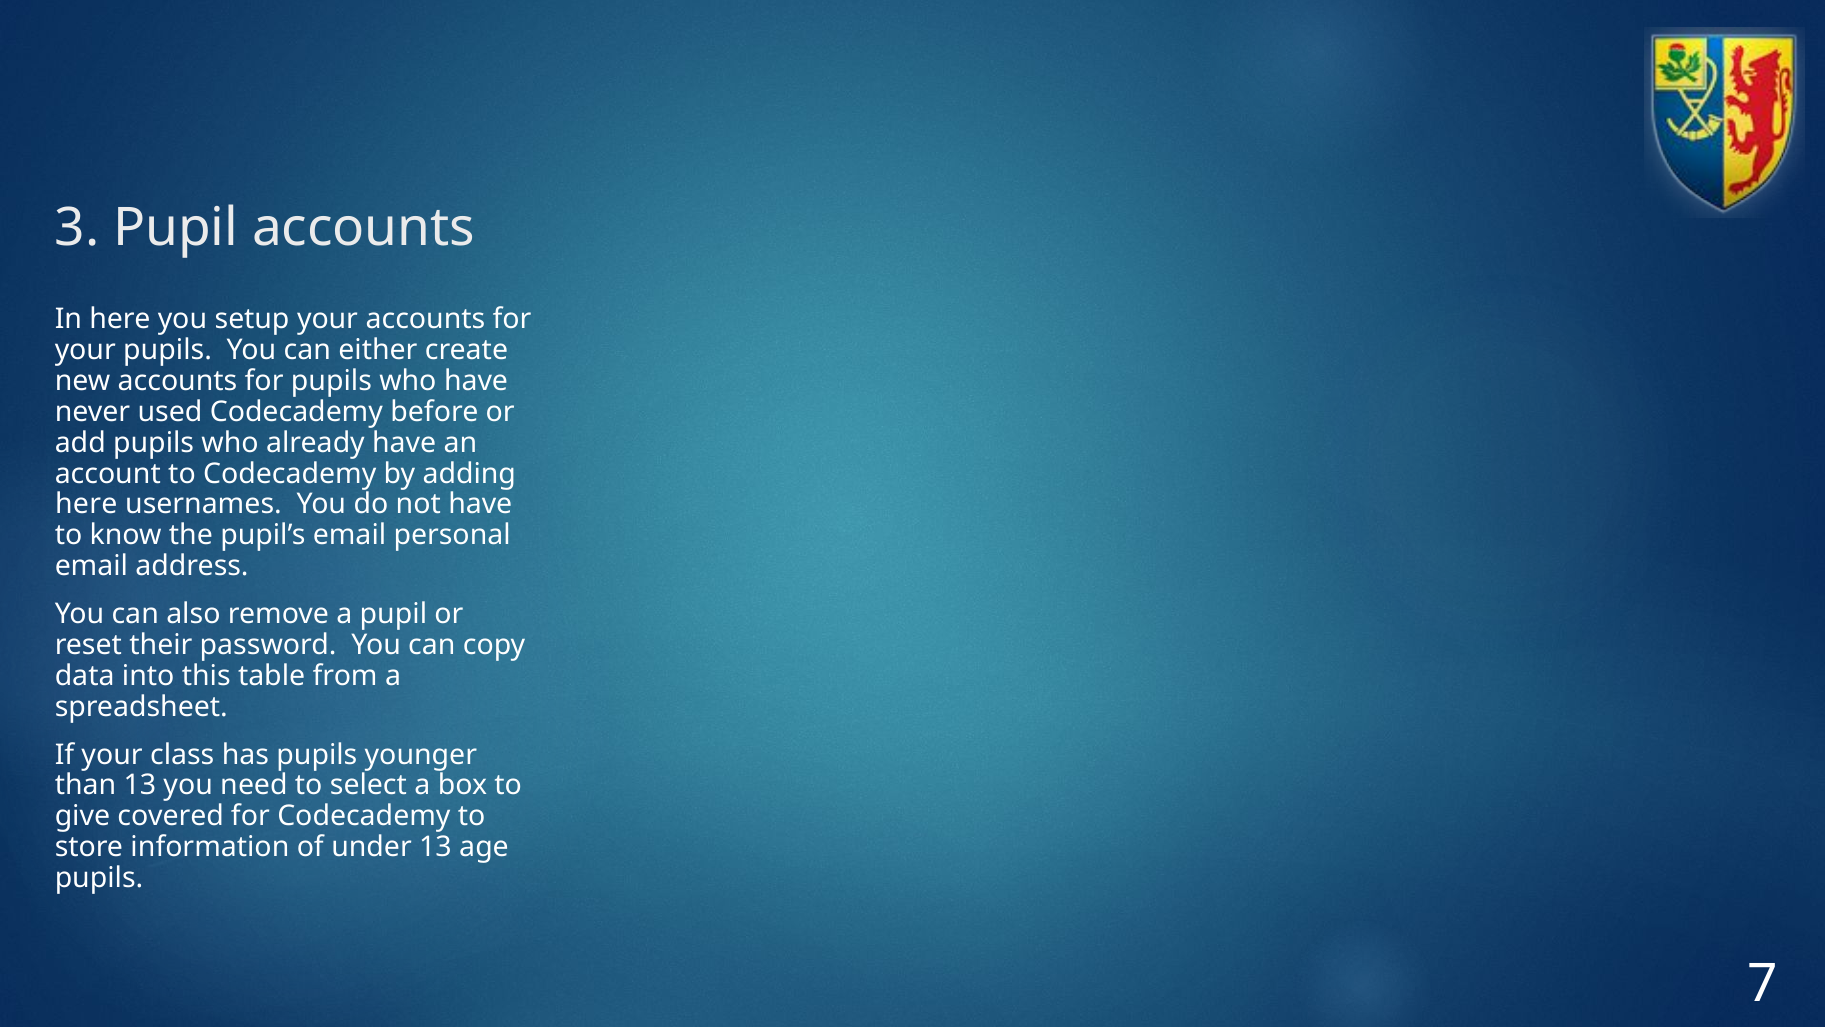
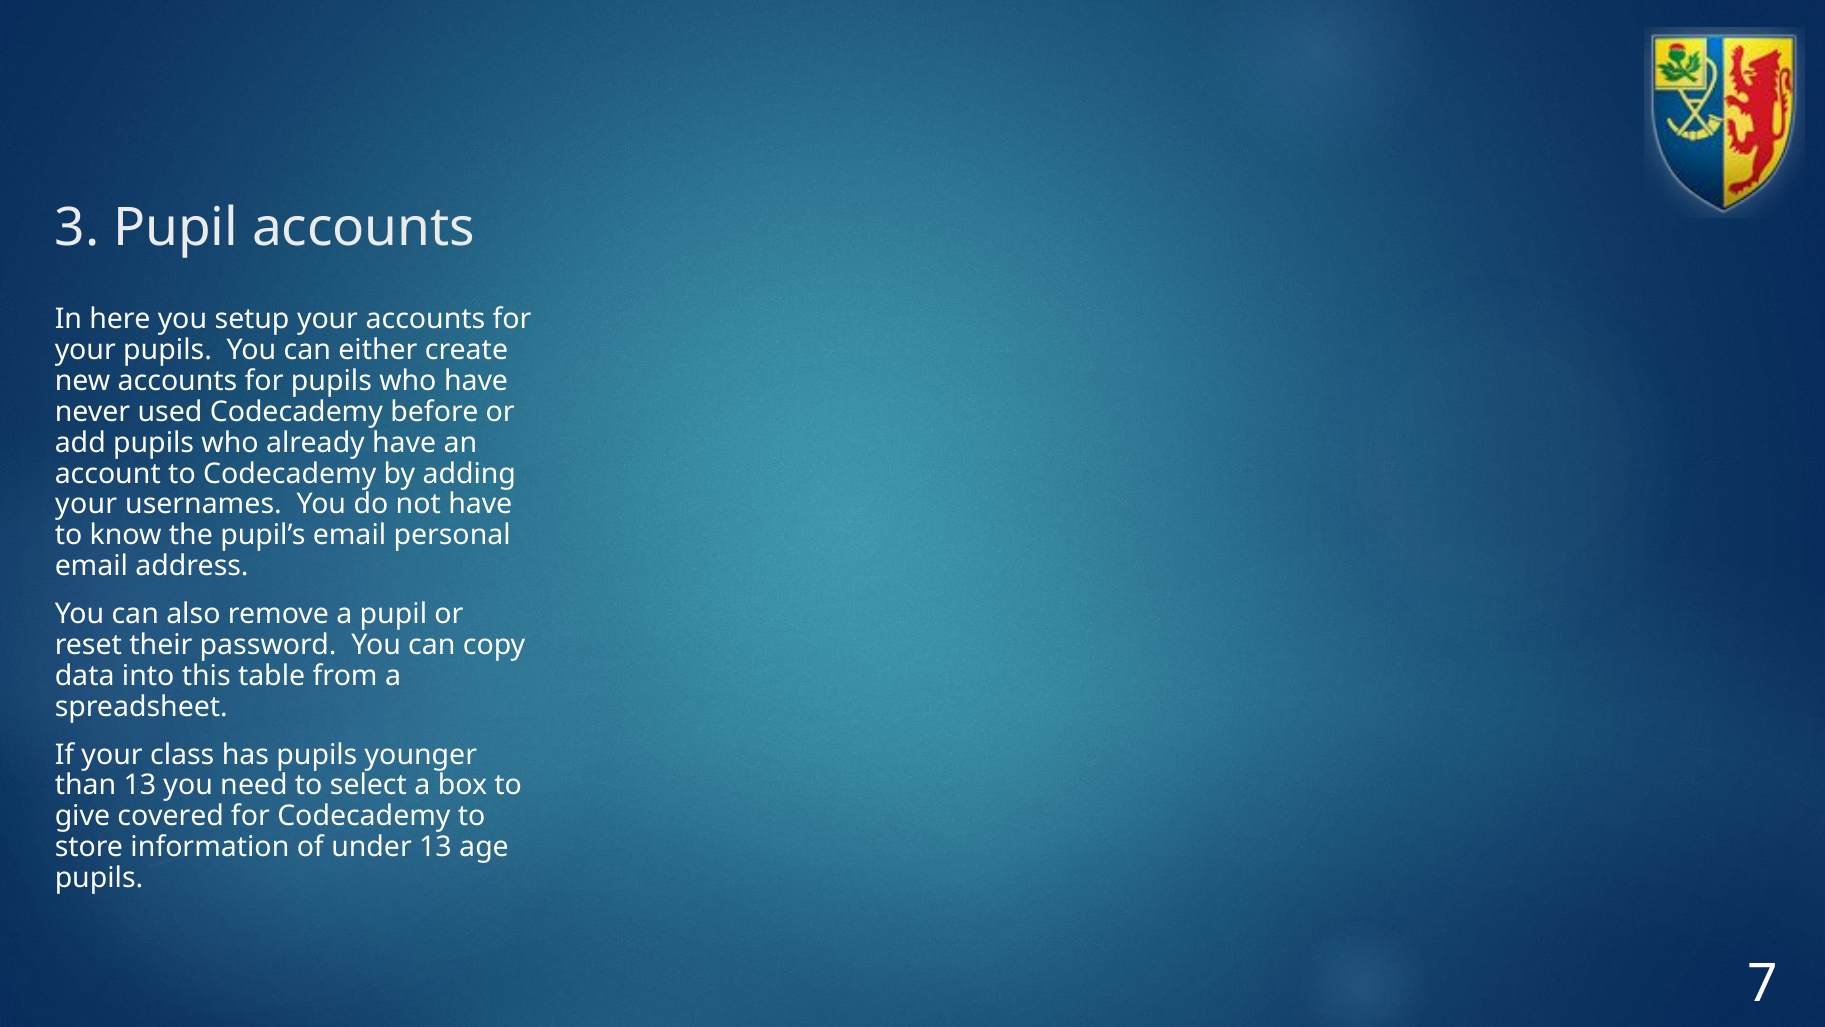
here: here -> your (86, 504)
